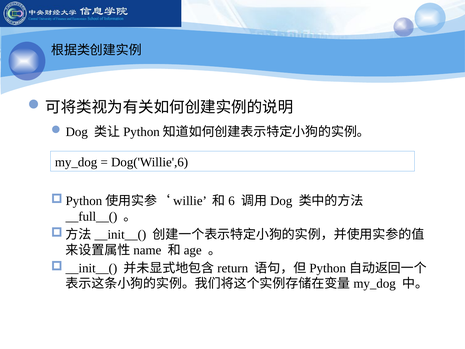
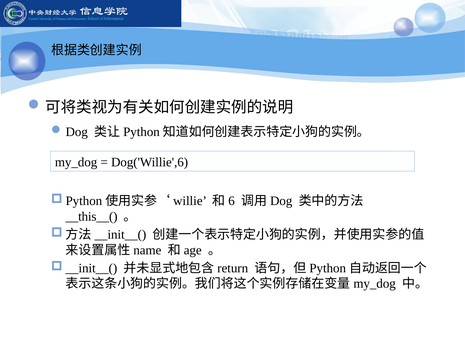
__full__(: __full__( -> __this__( (92, 216)
